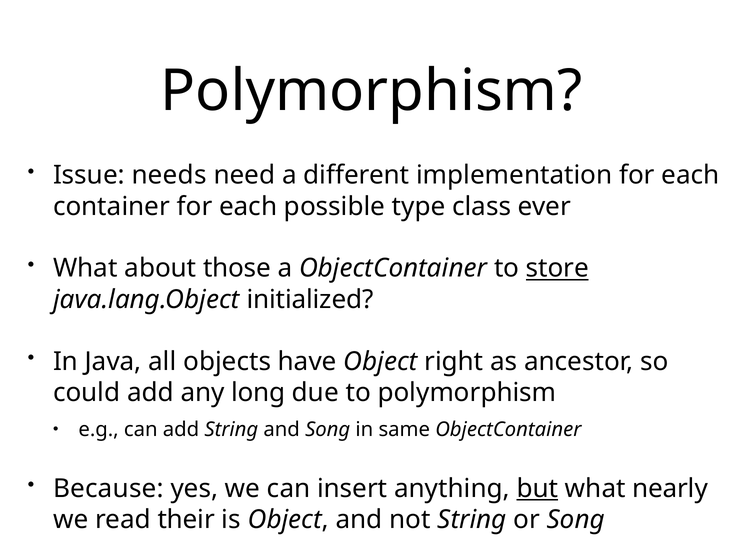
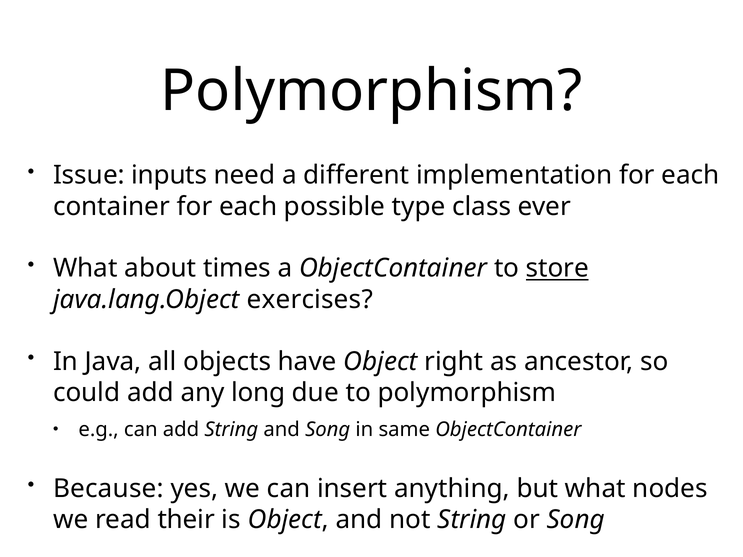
needs: needs -> inputs (169, 175)
those: those -> times (237, 268)
initialized: initialized -> exercises (310, 300)
but underline: present -> none (537, 489)
nearly: nearly -> nodes (670, 489)
